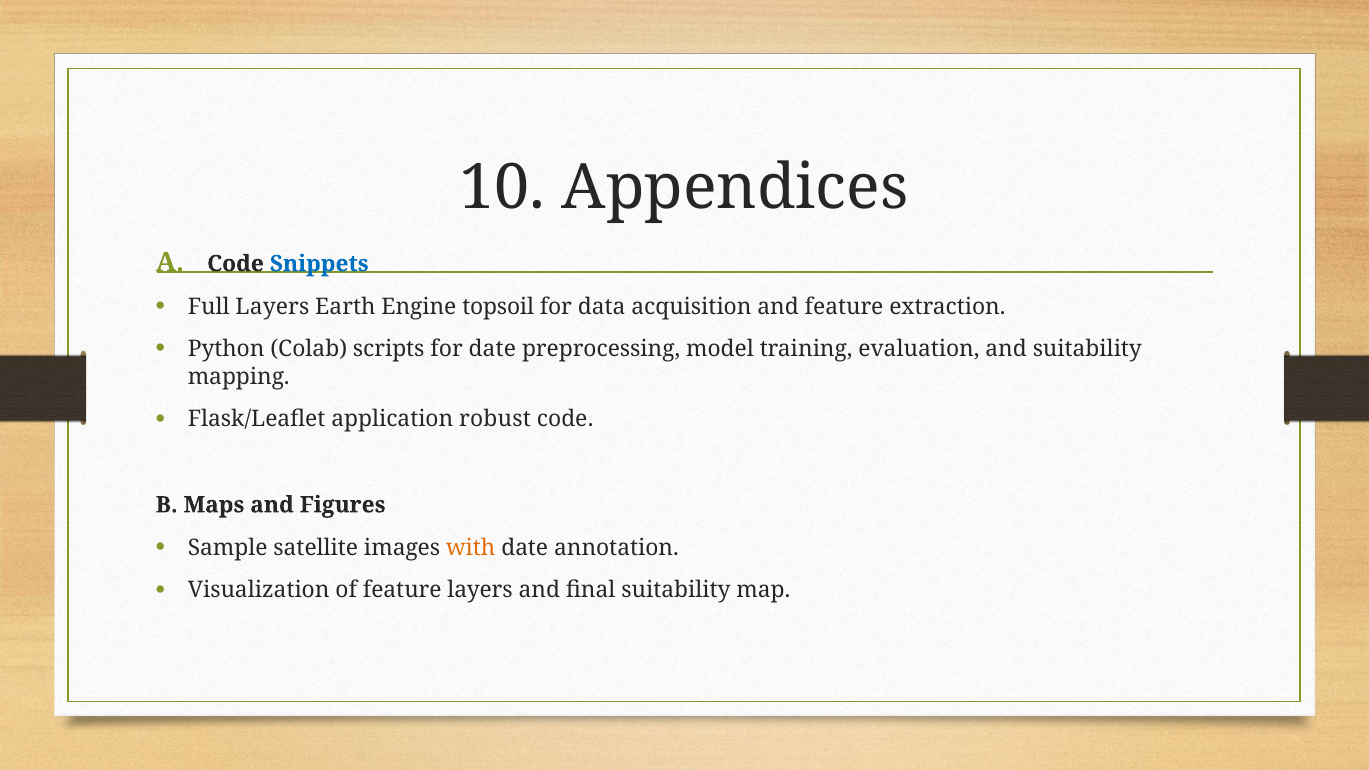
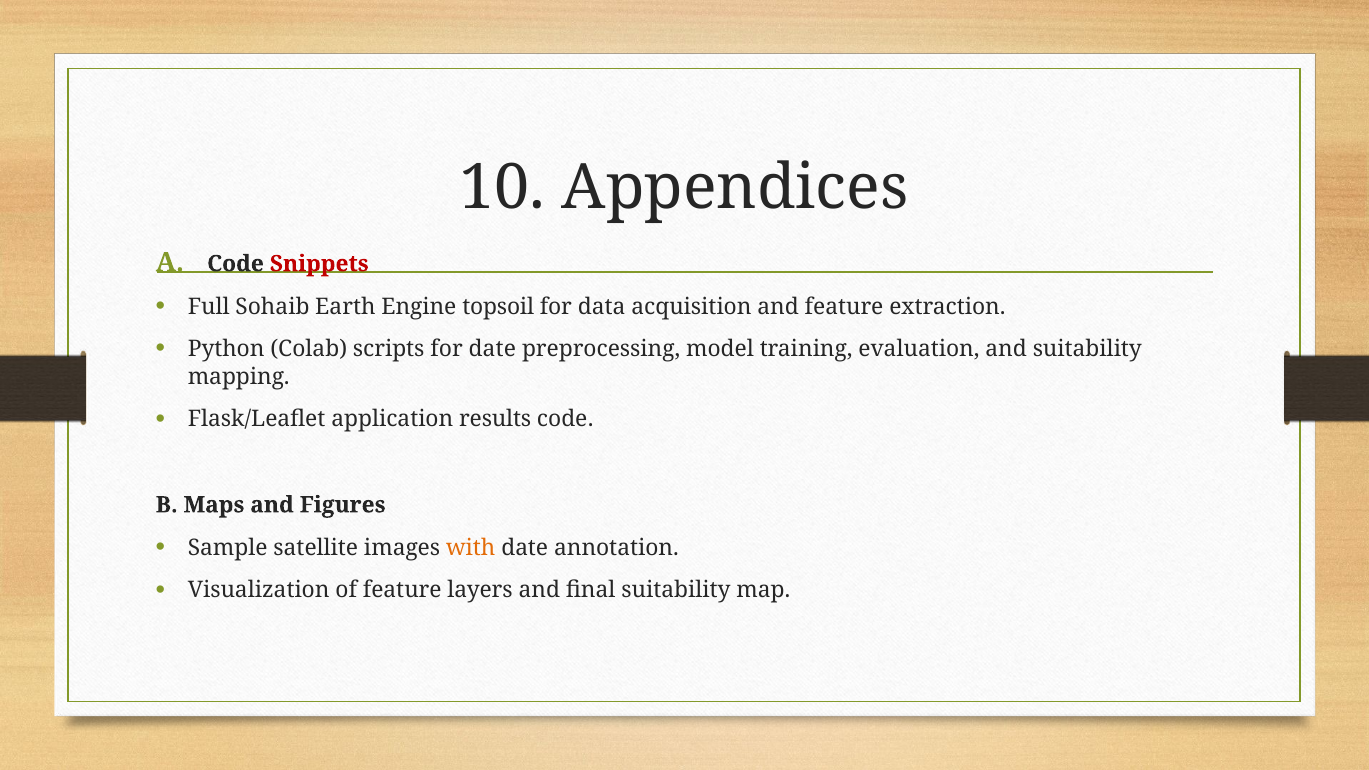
Snippets colour: blue -> red (319, 264)
Full Layers: Layers -> Sohaib (273, 307)
robust: robust -> results (495, 419)
